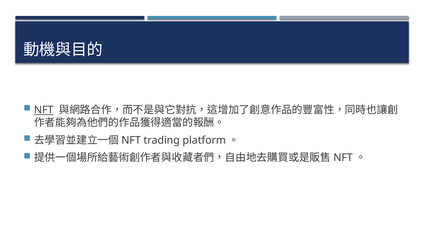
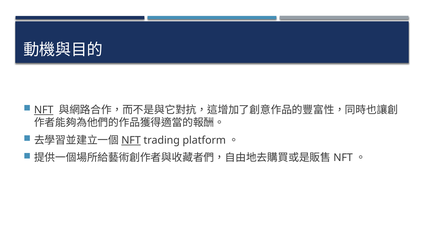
NFT underline: none -> present (131, 140)
